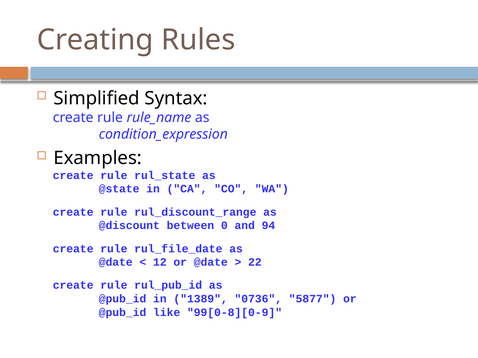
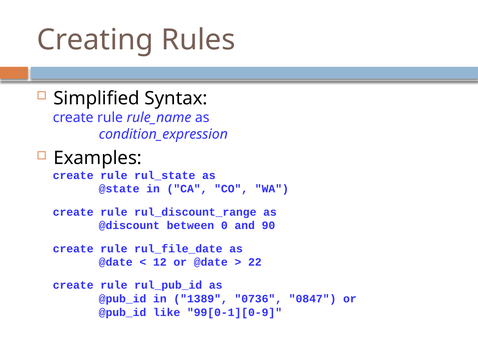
94: 94 -> 90 (268, 226)
5877: 5877 -> 0847 (313, 299)
99[0-8][0-9: 99[0-8][0-9 -> 99[0-1][0-9 (235, 313)
